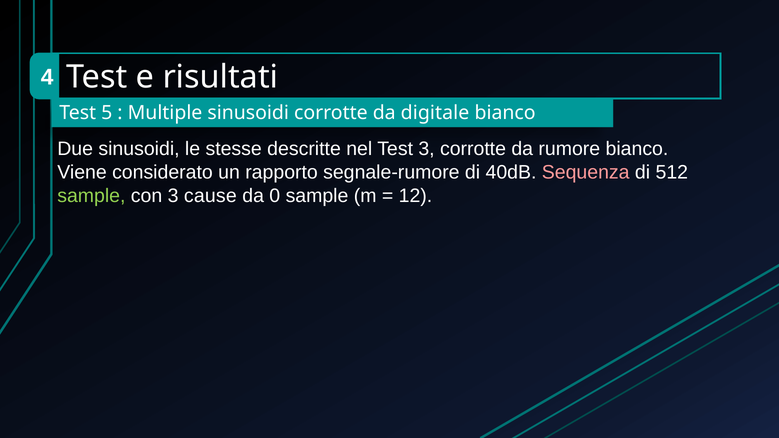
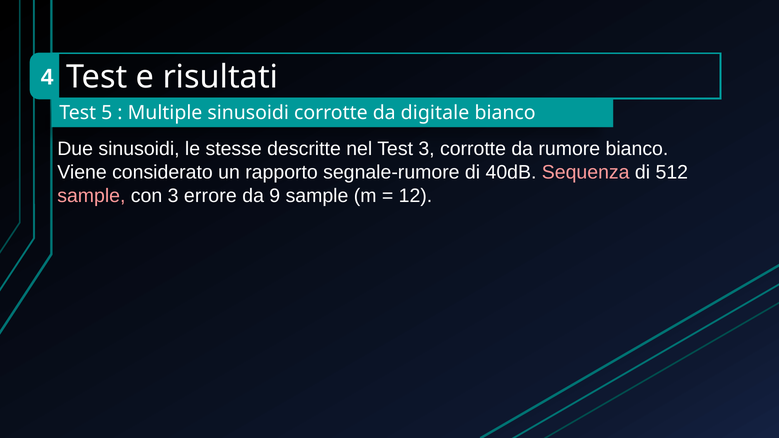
sample colour: light green -> pink (91, 196)
cause: cause -> errore (210, 196)
0: 0 -> 9 (275, 196)
